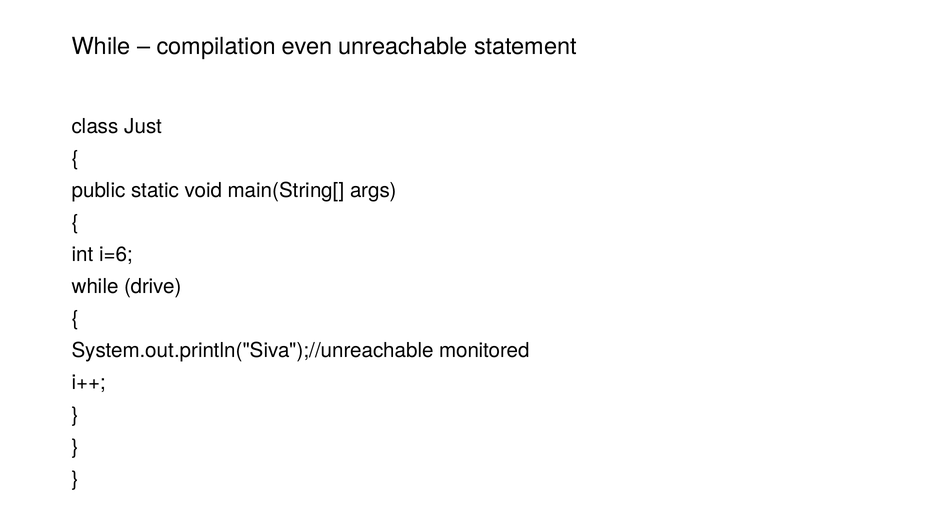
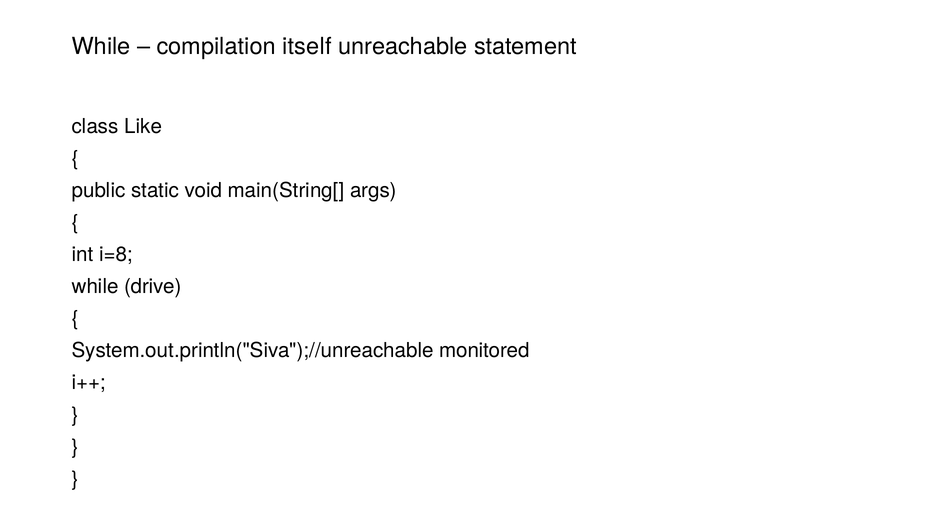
even: even -> itself (307, 47)
Just: Just -> Like (143, 127)
i=6: i=6 -> i=8 (116, 255)
